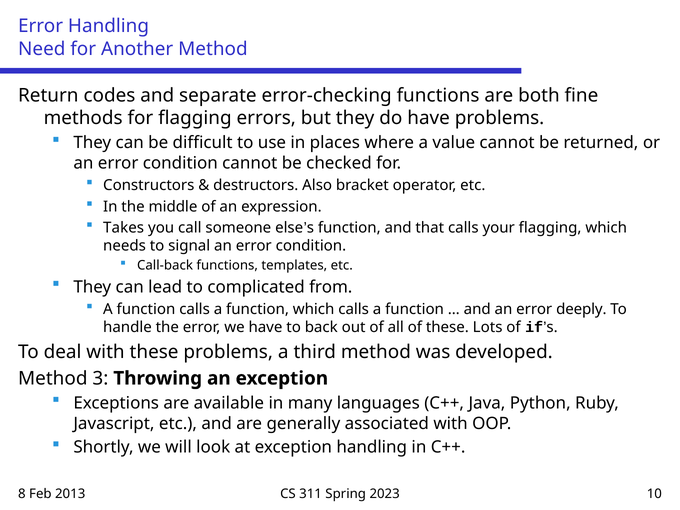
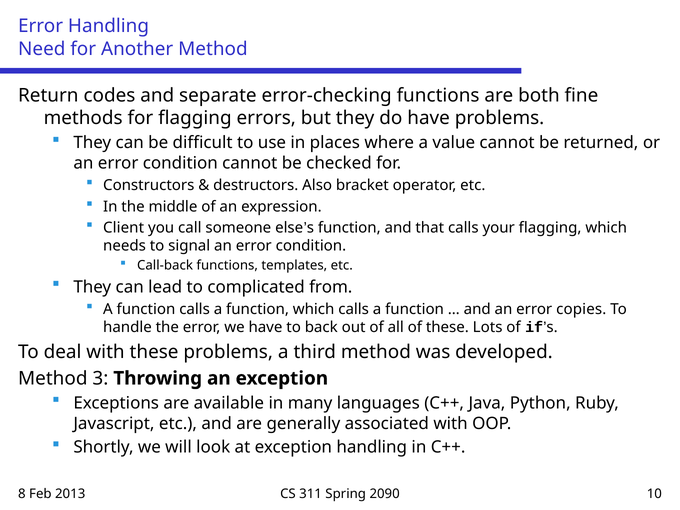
Takes: Takes -> Client (124, 228)
deeply: deeply -> copies (581, 309)
2023: 2023 -> 2090 (385, 494)
